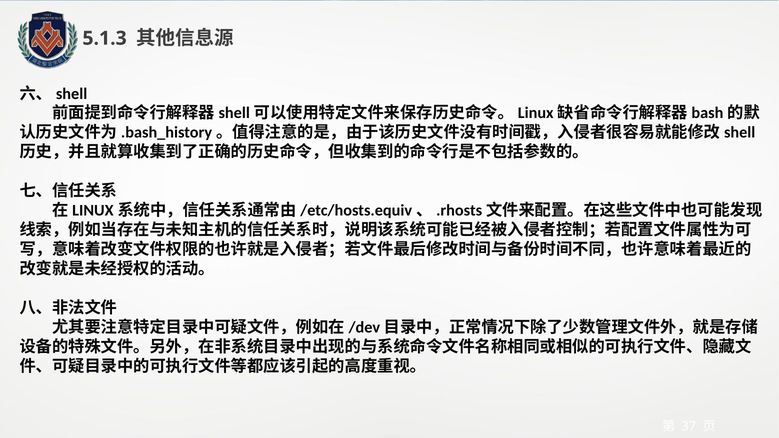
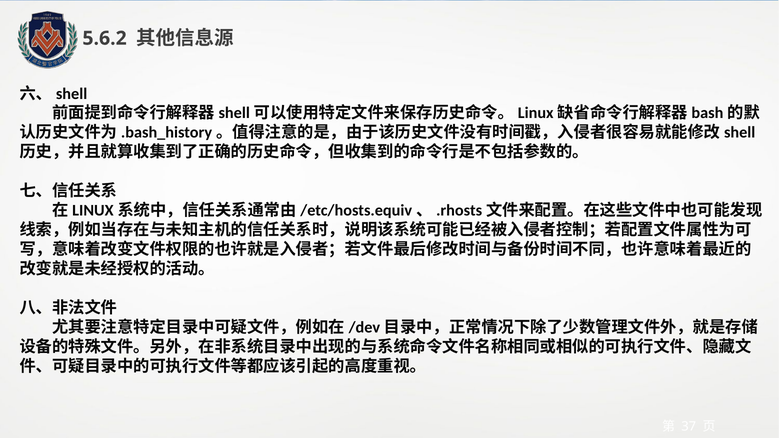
5.1.3: 5.1.3 -> 5.6.2 (105, 38)
